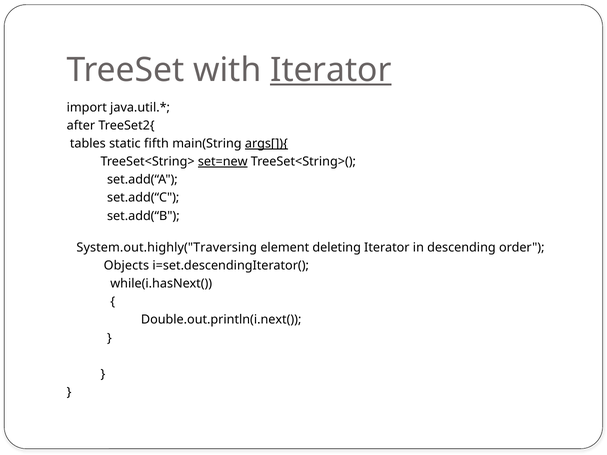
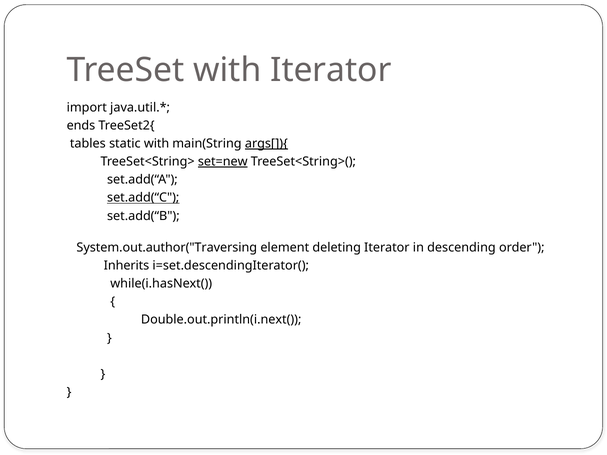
Iterator underline: present -> none (331, 70)
after: after -> ends (81, 126)
static fifth: fifth -> with (157, 144)
set.add(“C underline: none -> present (143, 198)
System.out.highly("Traversing: System.out.highly("Traversing -> System.out.author("Traversing (167, 248)
Objects: Objects -> Inherits (127, 266)
